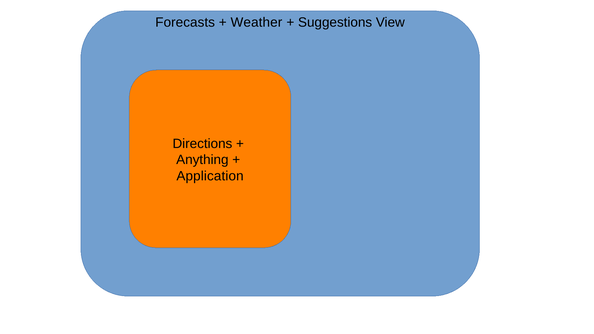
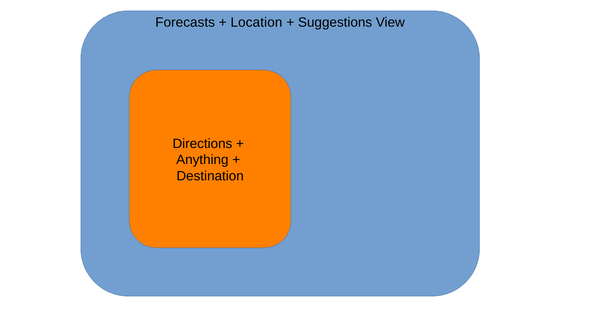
Weather: Weather -> Location (256, 22)
Application: Application -> Destination (210, 176)
